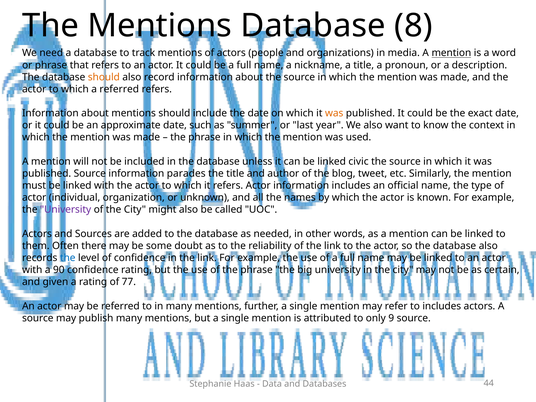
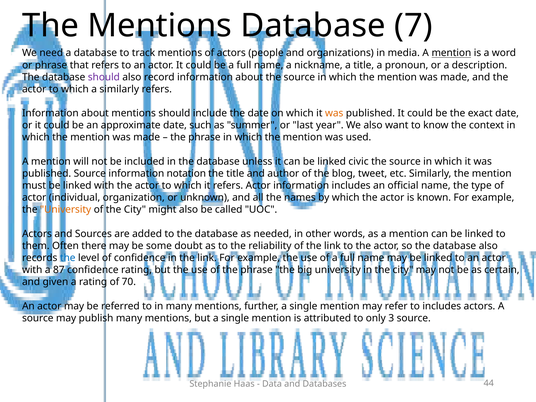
8: 8 -> 7 (413, 26)
should colour: orange -> purple (104, 77)
a referred: referred -> similarly (119, 89)
parades: parades -> notation (186, 173)
University colour: purple -> orange (66, 210)
90: 90 -> 87 (59, 270)
77: 77 -> 70 (129, 282)
9: 9 -> 3 (391, 318)
